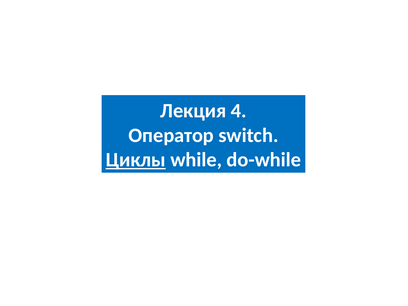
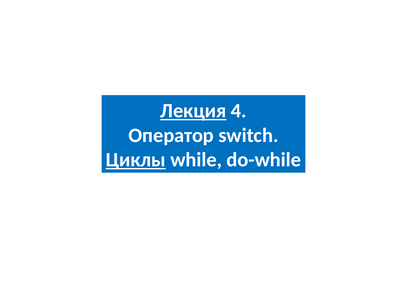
Лекция underline: none -> present (193, 111)
